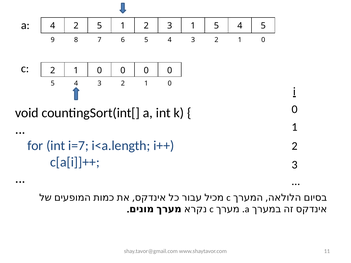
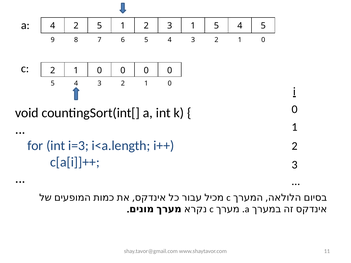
i=7: i=7 -> i=3 (78, 146)
